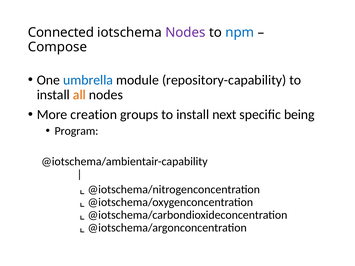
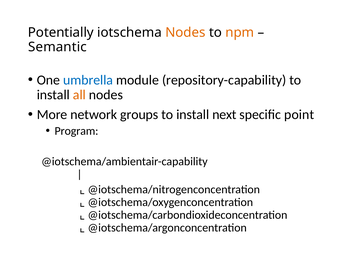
Connected: Connected -> Potentially (61, 33)
Nodes colour: purple -> orange (185, 33)
npm colour: blue -> orange (240, 33)
Compose: Compose -> Semantic (57, 47)
creation: creation -> network (94, 115)
being: being -> point (299, 115)
